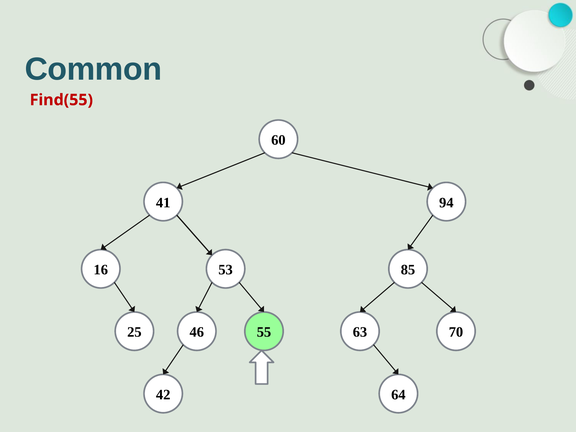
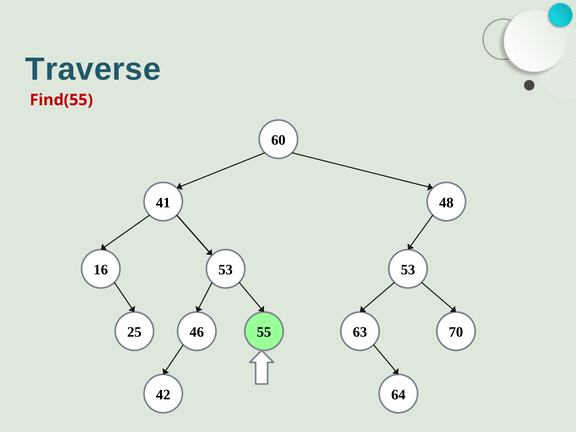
Common: Common -> Traverse (93, 69)
94: 94 -> 48 (446, 203)
53 85: 85 -> 53 (408, 270)
